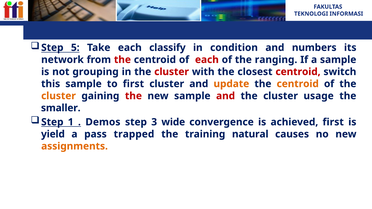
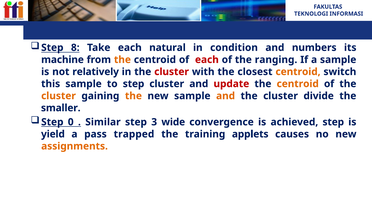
5: 5 -> 8 (75, 48)
classify: classify -> natural (167, 48)
network: network -> machine (62, 60)
the colour: red -> orange (122, 60)
grouping: grouping -> relatively (96, 72)
centroid colour: red -> orange (298, 72)
to first: first -> step (134, 84)
update colour: orange -> red (231, 84)
the colour: red -> orange (133, 96)
and colour: red -> orange (226, 96)
usage: usage -> divide (319, 96)
1: 1 -> 0 (71, 122)
Demos: Demos -> Similar (103, 122)
achieved first: first -> step (333, 122)
natural: natural -> applets (250, 134)
